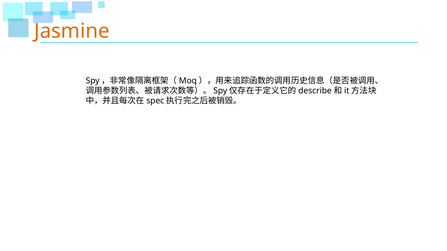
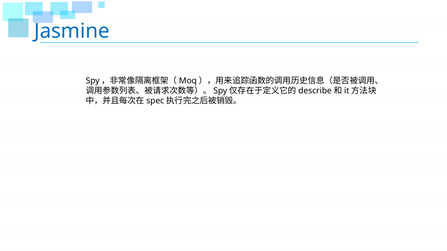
Jasmine colour: orange -> blue (72, 31)
